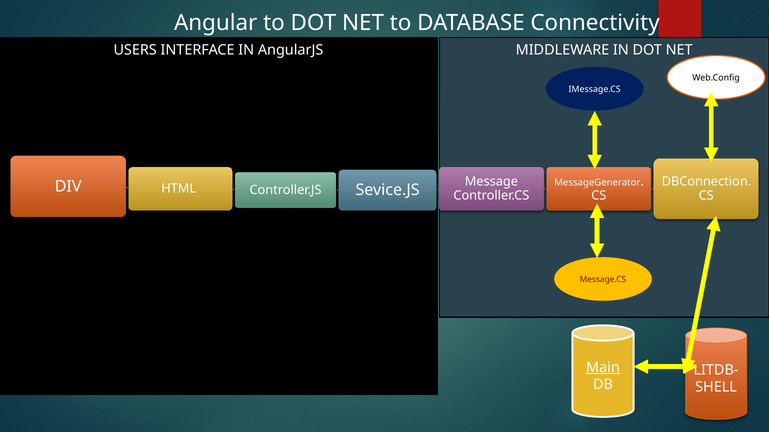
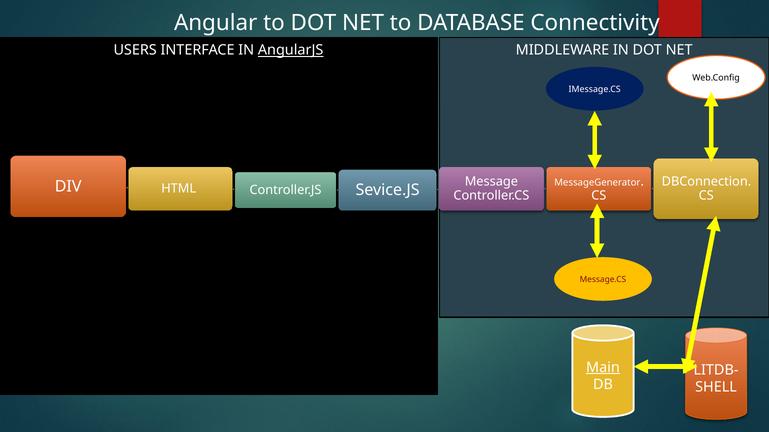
AngularJS underline: none -> present (291, 50)
